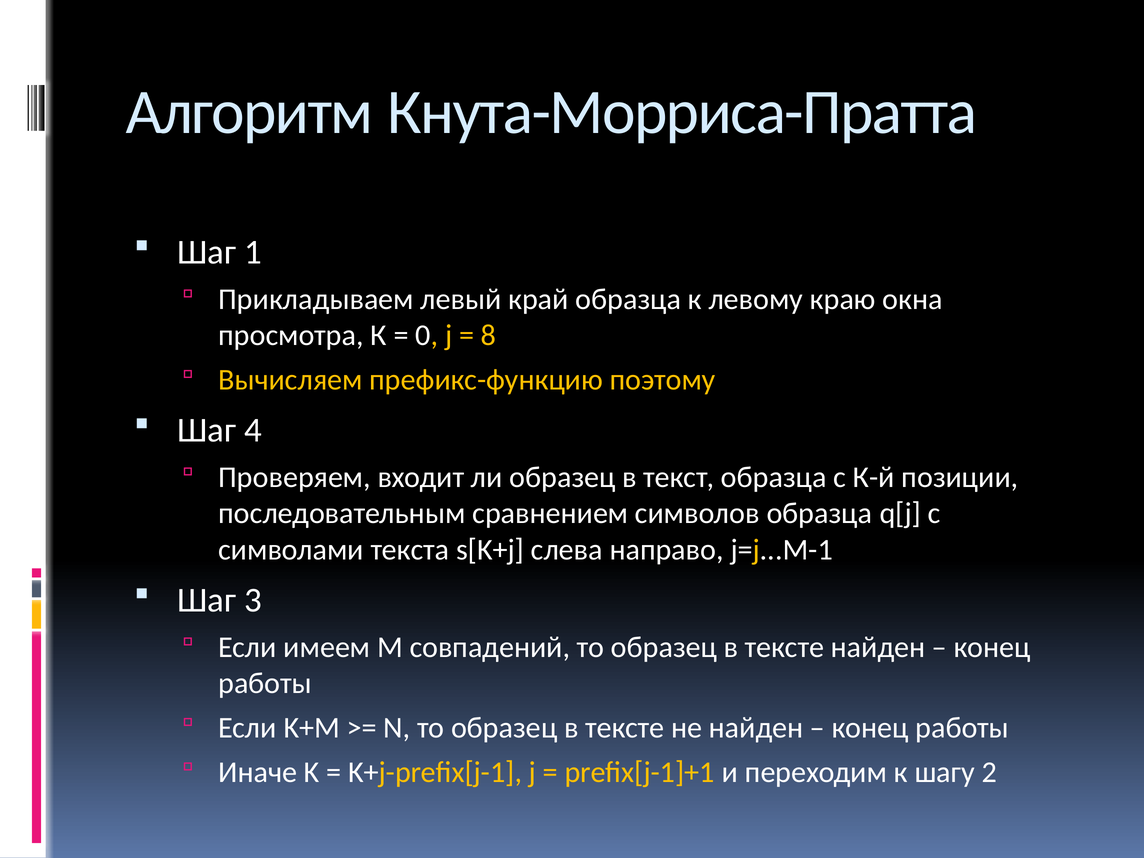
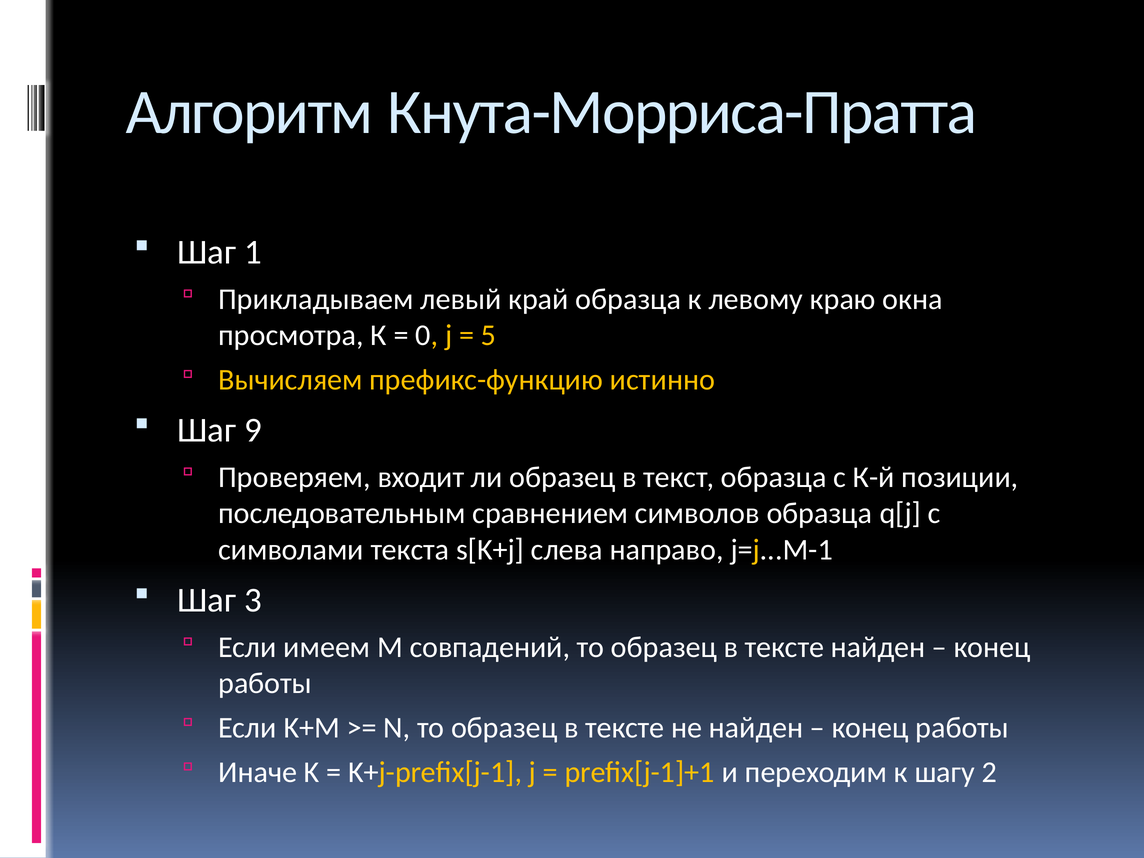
8: 8 -> 5 (489, 335)
поэтому: поэтому -> истинно (663, 380)
4: 4 -> 9 (253, 430)
